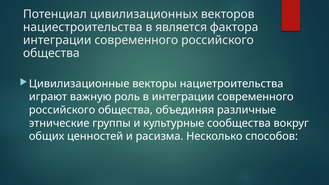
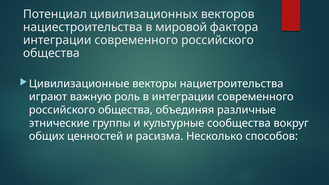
является: является -> мировой (181, 27)
